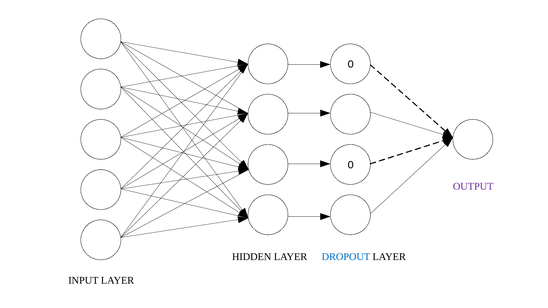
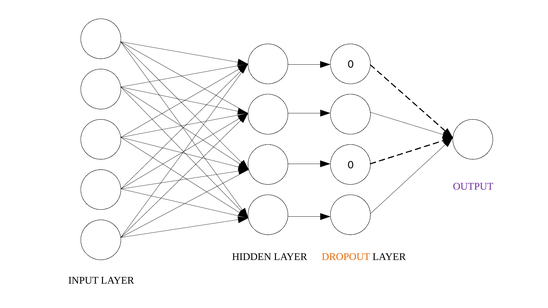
DROPOUT colour: blue -> orange (346, 257)
